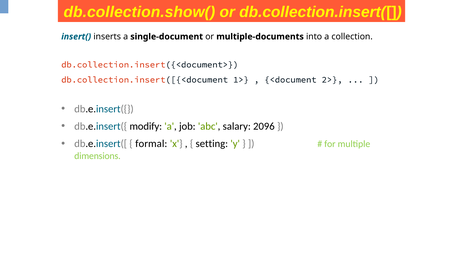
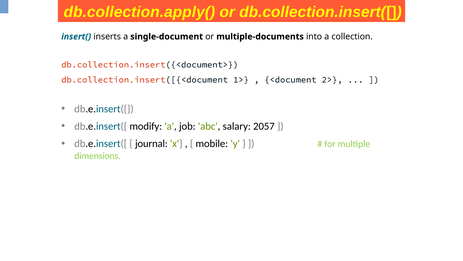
db.collection.show(: db.collection.show( -> db.collection.apply( (139, 12)
2096: 2096 -> 2057 (264, 126)
formal: formal -> journal (151, 143)
setting: setting -> mobile (212, 143)
